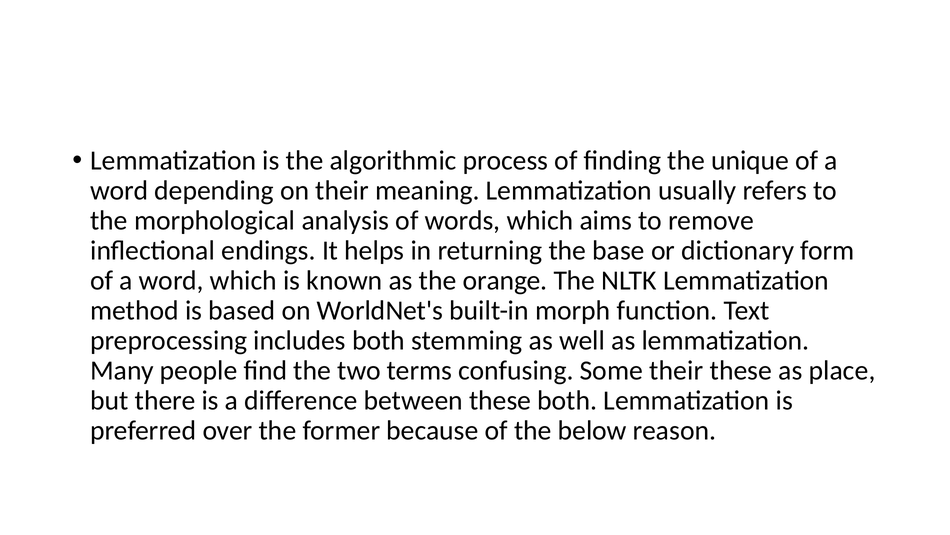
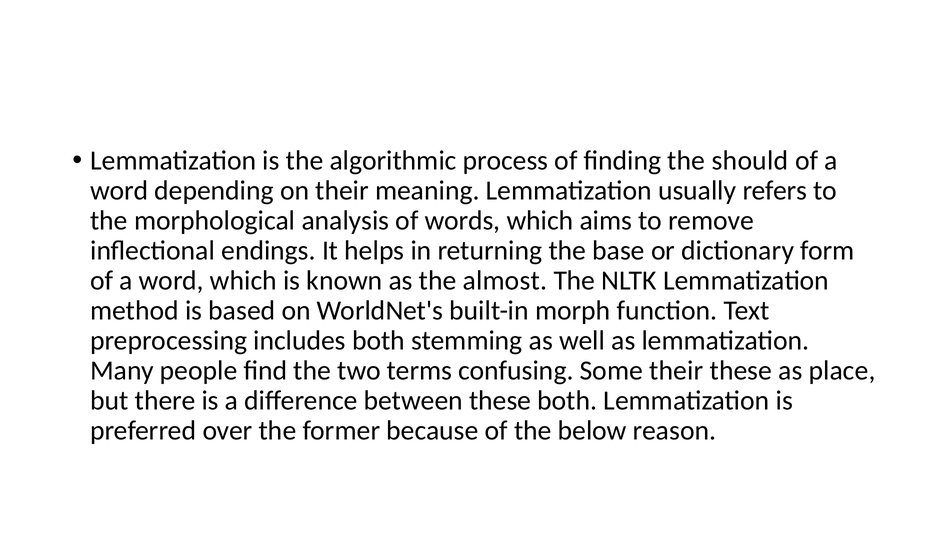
unique: unique -> should (750, 161)
orange: orange -> almost (505, 280)
